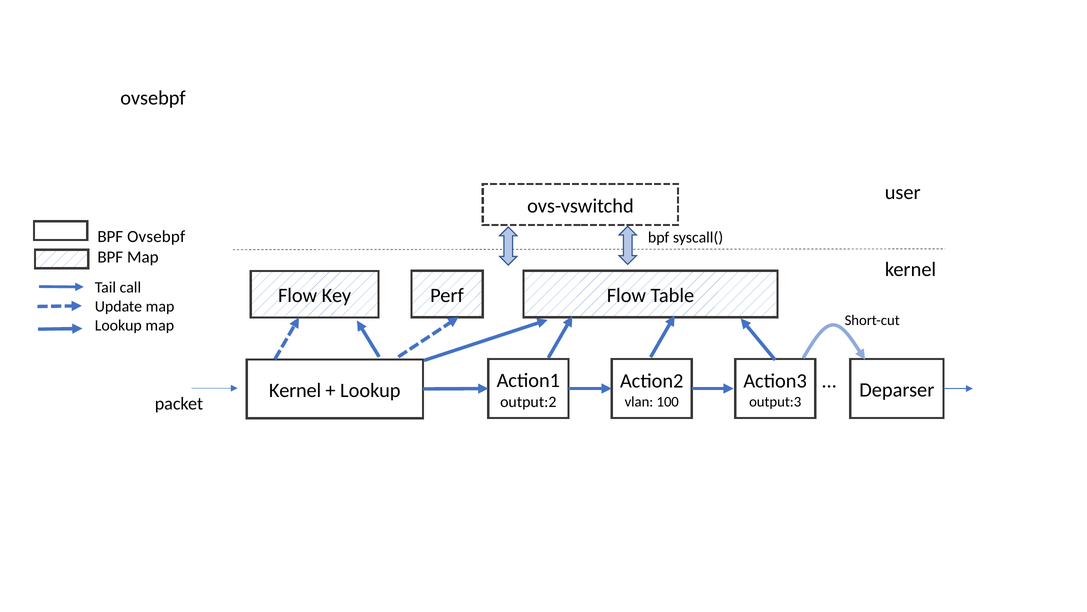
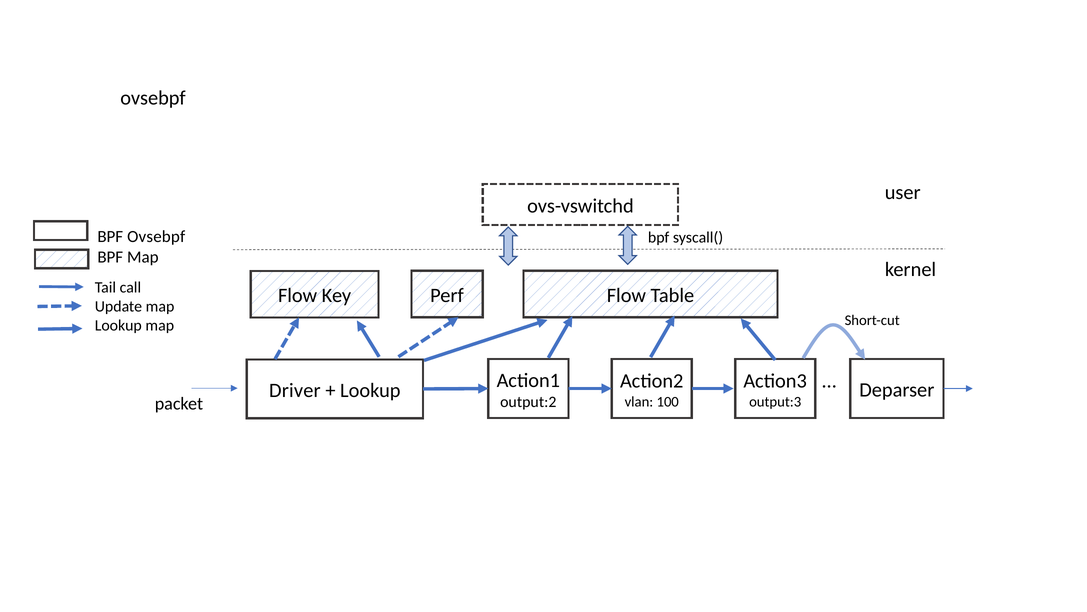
Kernel: Kernel -> Driver (295, 390)
